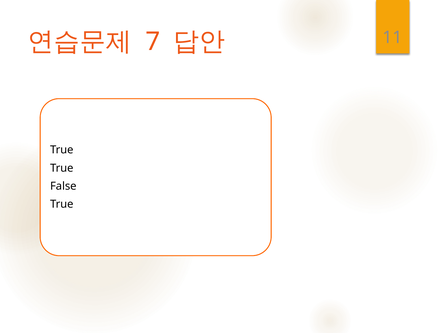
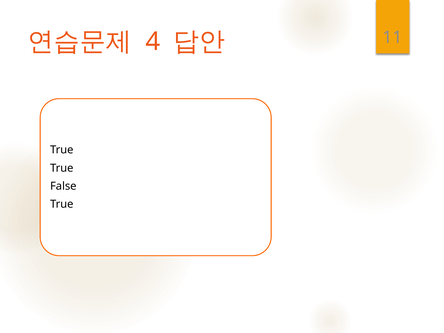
7: 7 -> 4 (153, 42)
